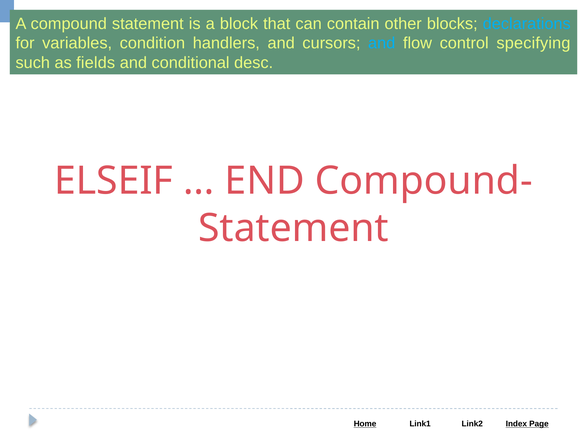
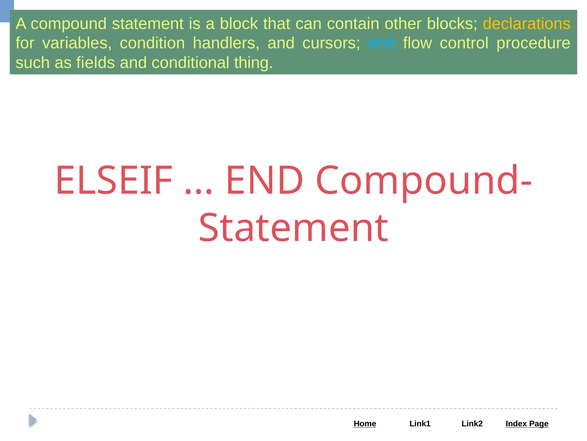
declarations colour: light blue -> yellow (527, 24)
specifying: specifying -> procedure (534, 43)
desc: desc -> thing (254, 63)
